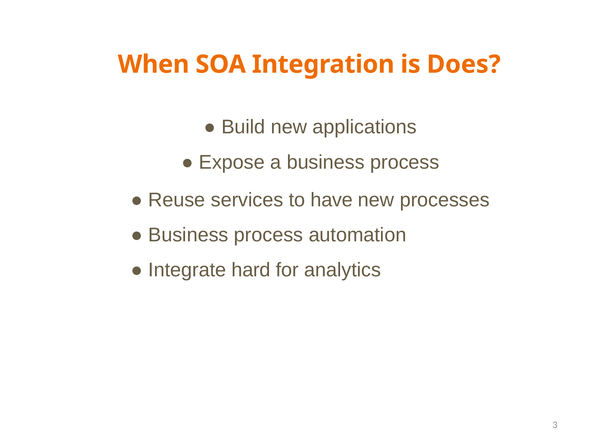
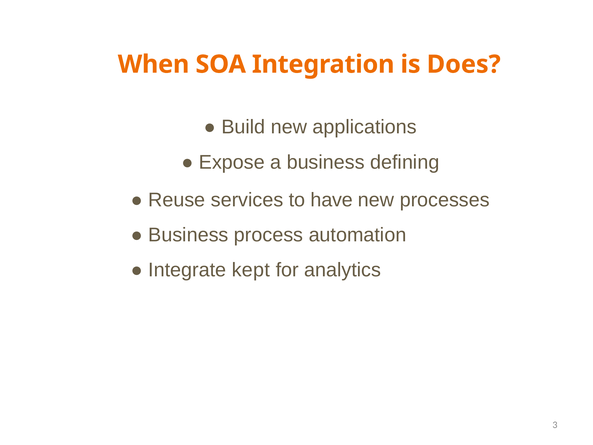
a business process: process -> defining (405, 162)
hard: hard -> kept (251, 270)
